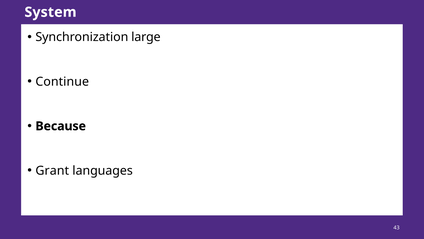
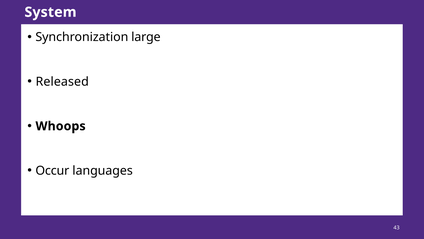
Continue: Continue -> Released (62, 82)
Because: Because -> Whoops (61, 126)
Grant: Grant -> Occur (52, 170)
